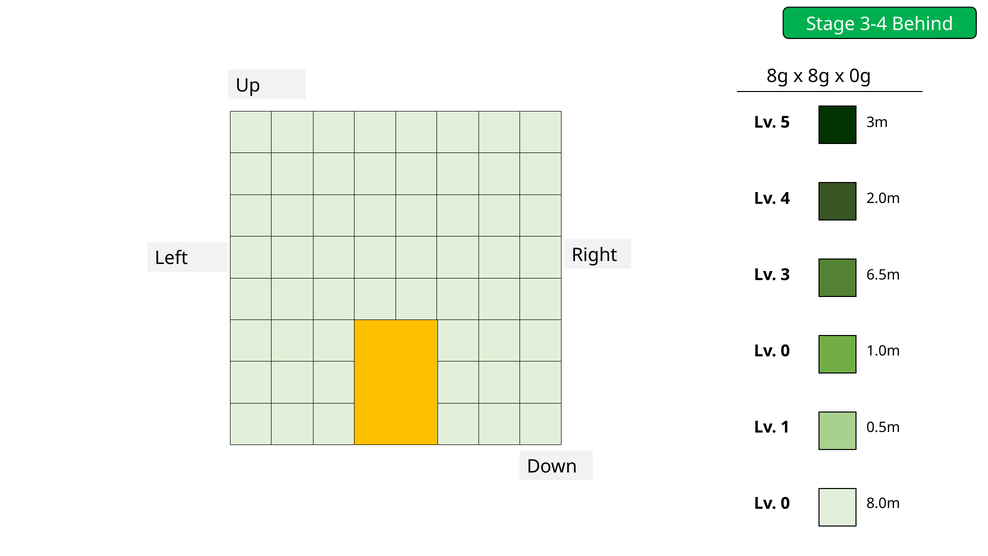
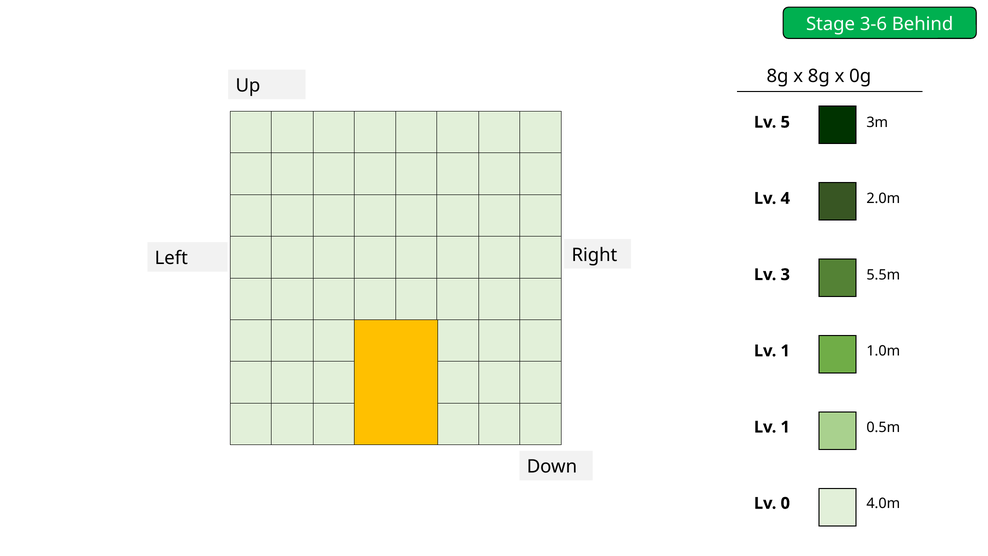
3-4: 3-4 -> 3-6 (873, 24)
6.5m: 6.5m -> 5.5m (883, 275)
0: 0 -> 1 (785, 351)
8.0m: 8.0m -> 4.0m (883, 503)
